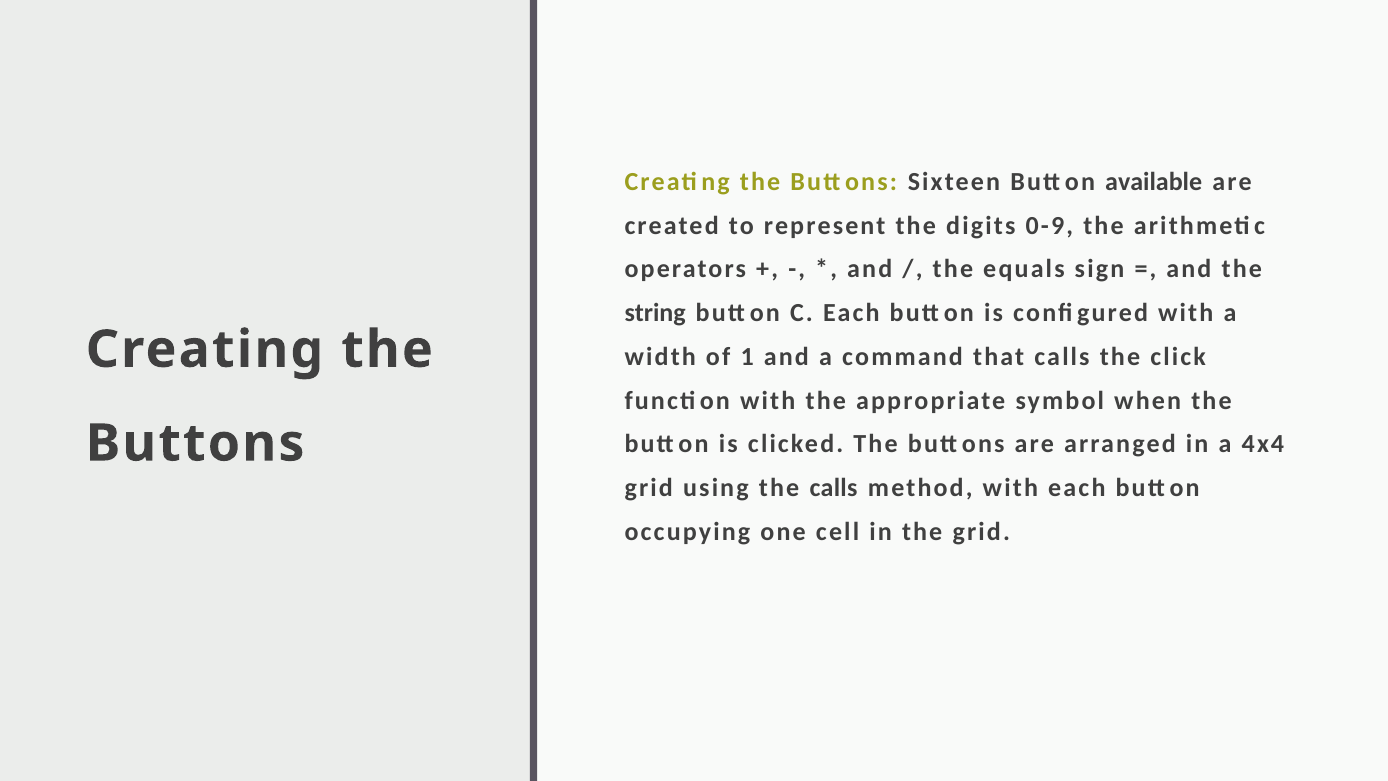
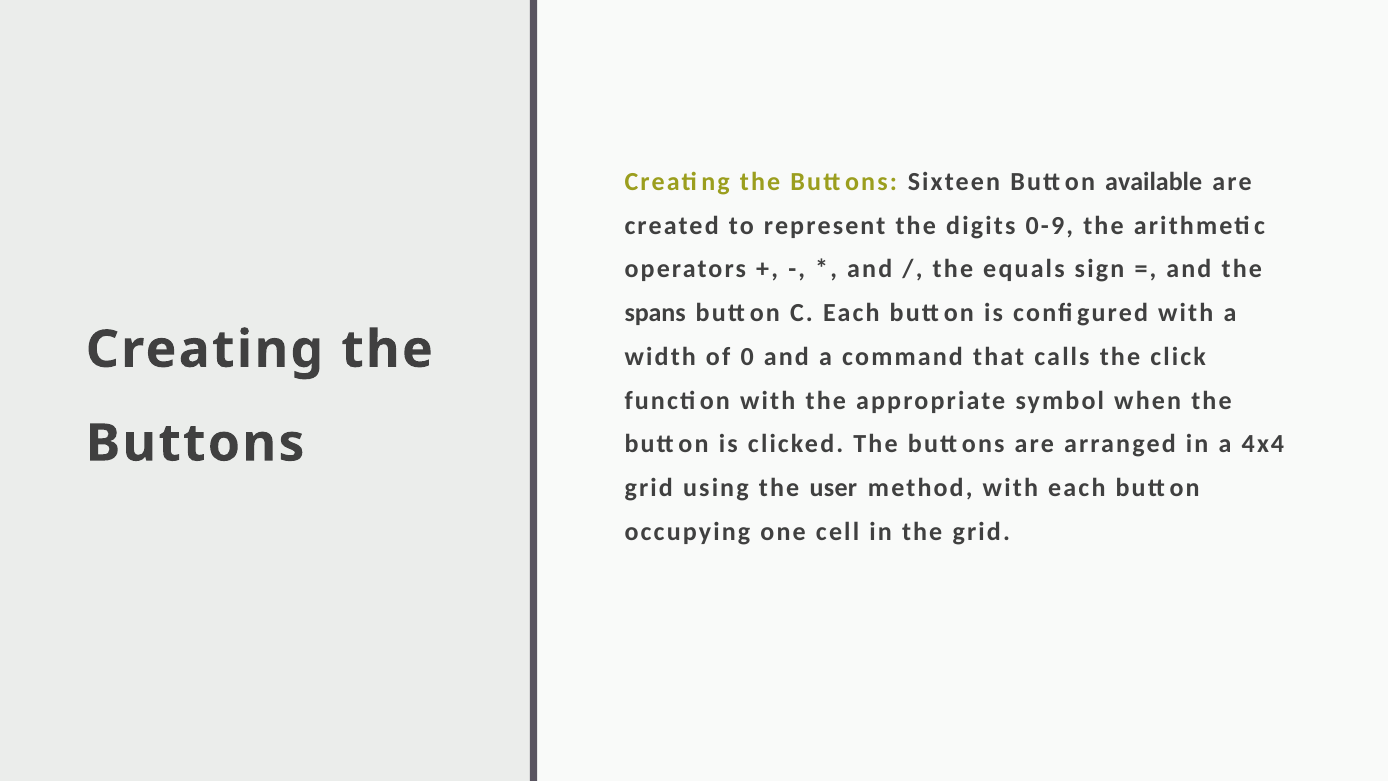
string: string -> spans (655, 313)
1: 1 -> 0 (747, 357)
the calls: calls -> user (833, 488)
